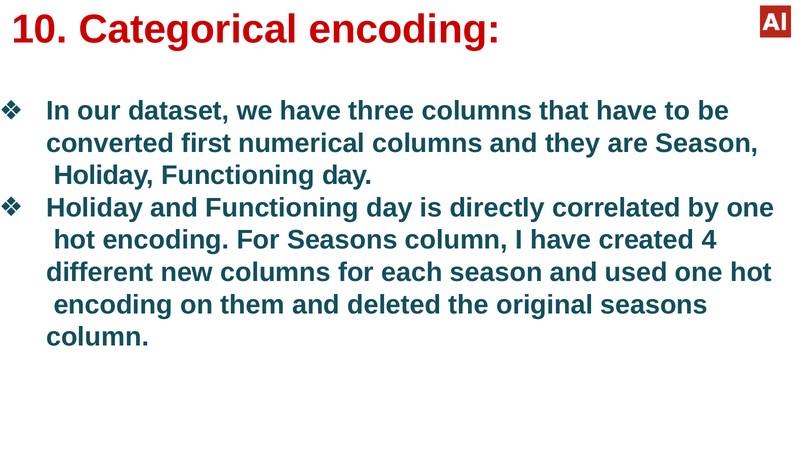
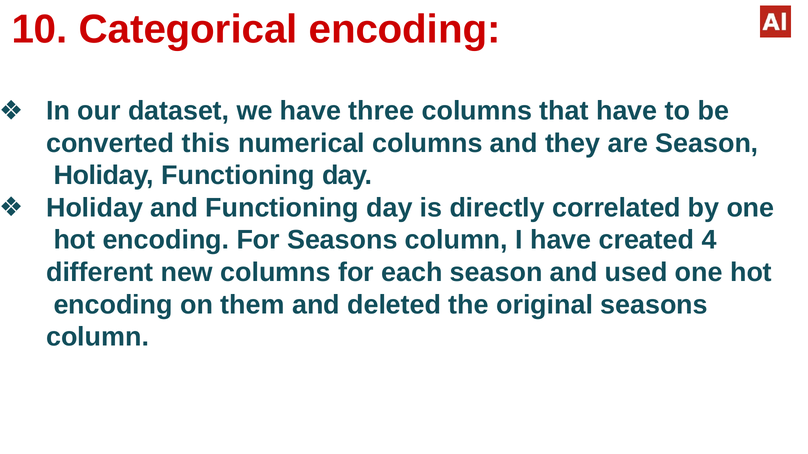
first: first -> this (206, 143)
